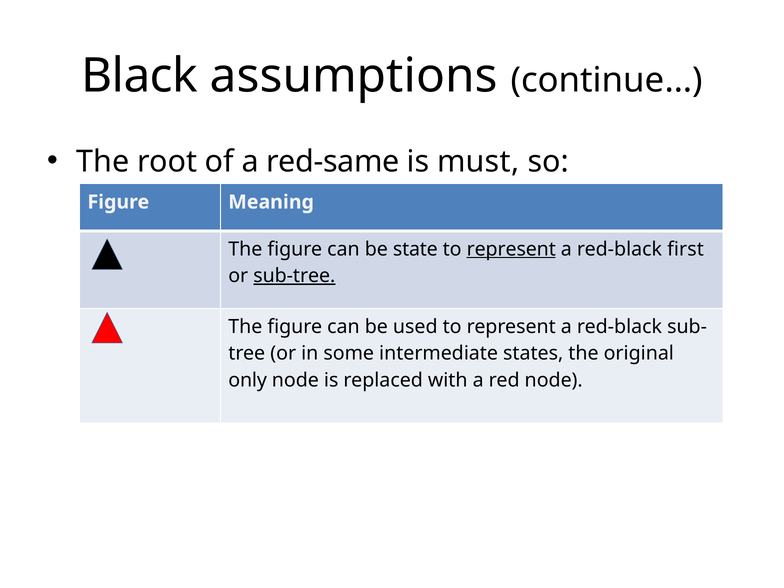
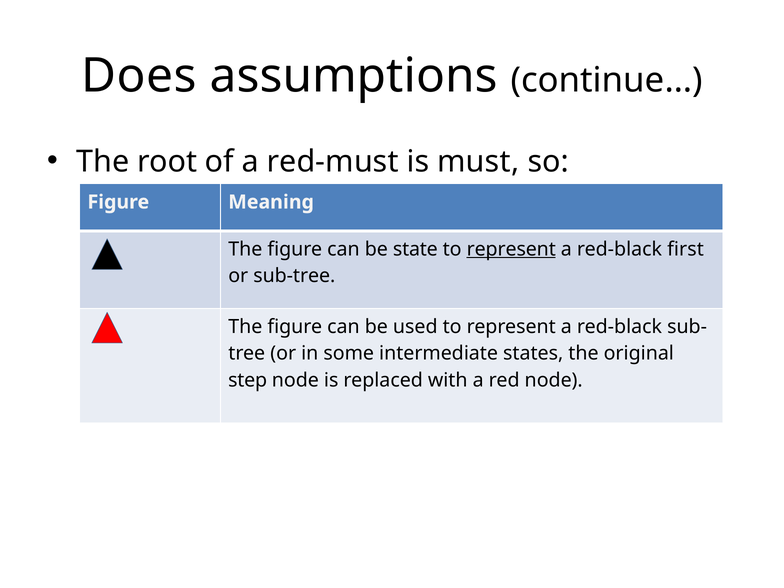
Black: Black -> Does (139, 76)
red-same: red-same -> red-must (333, 162)
sub-tree underline: present -> none (294, 276)
only: only -> step (248, 380)
